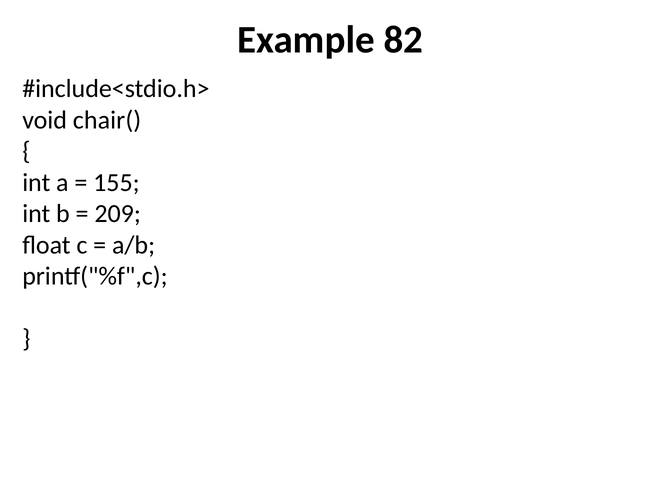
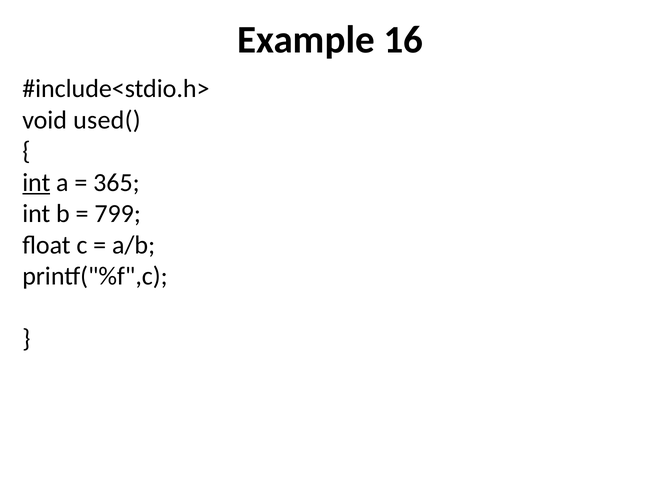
82: 82 -> 16 (403, 40)
chair(: chair( -> used( (107, 120)
int underline: none -> present (36, 182)
155: 155 -> 365 (116, 182)
209: 209 -> 799 (118, 214)
